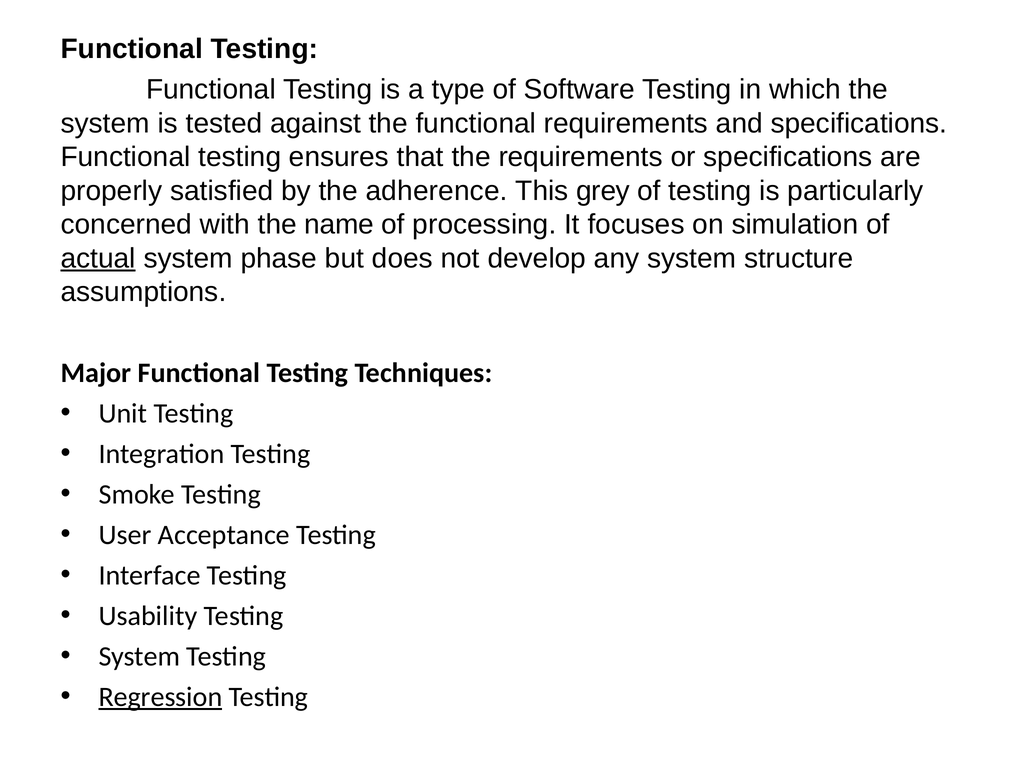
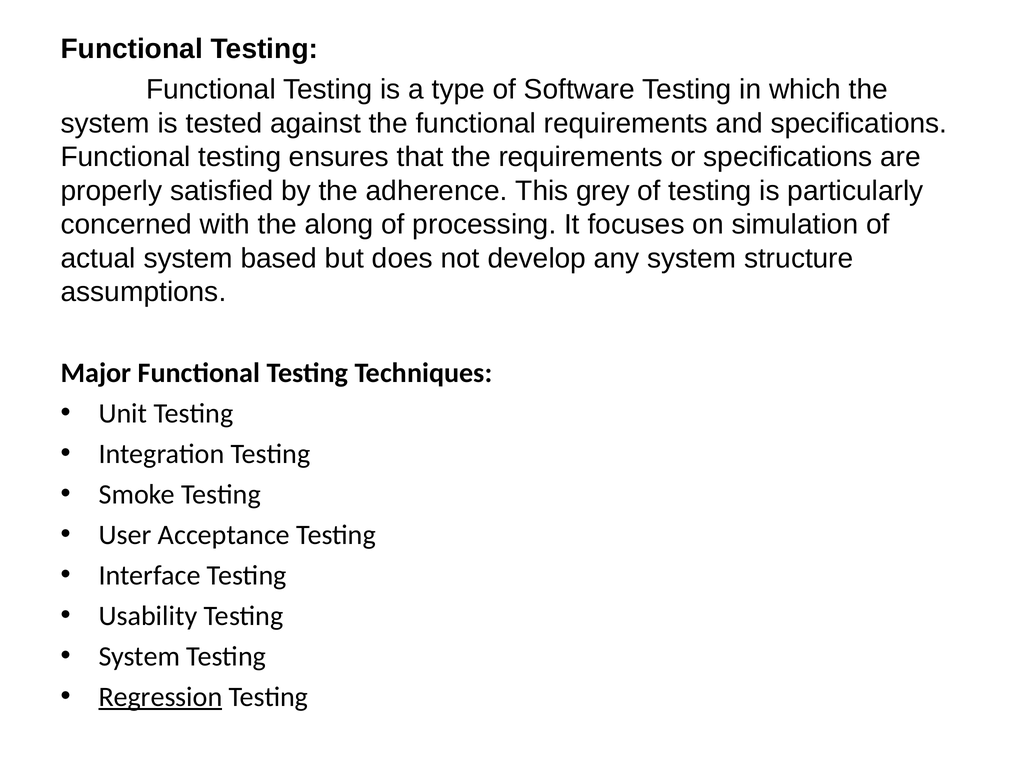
name: name -> along (339, 225)
actual underline: present -> none (98, 258)
phase: phase -> based (279, 258)
